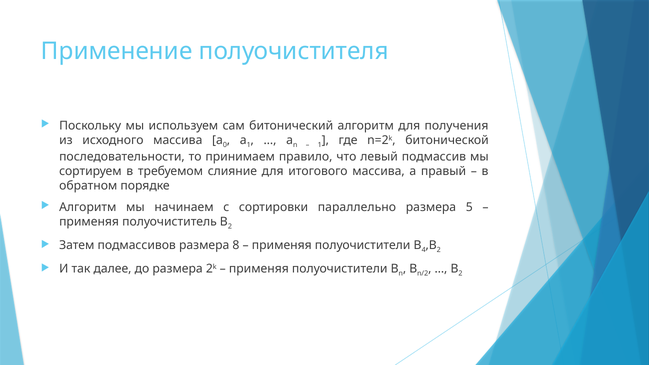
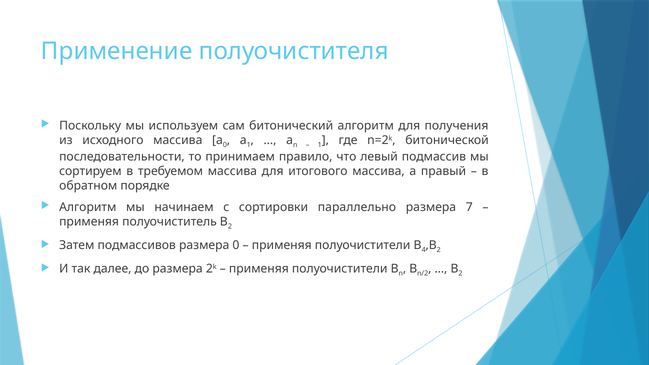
требуемом слияние: слияние -> массива (232, 171)
5: 5 -> 7 (469, 207)
размера 8: 8 -> 0 (236, 245)
